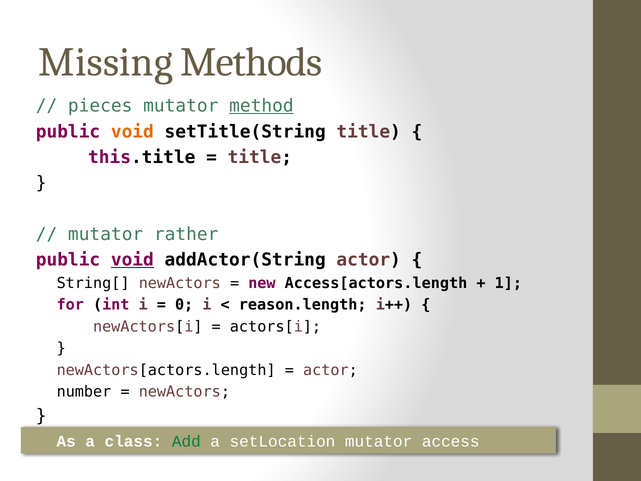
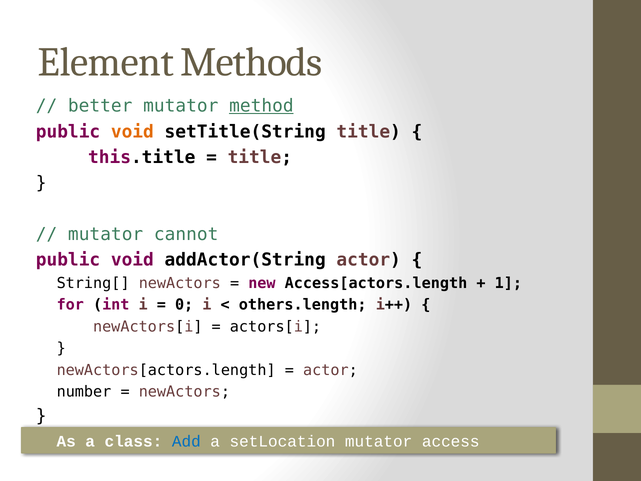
Missing: Missing -> Element (106, 62)
pieces: pieces -> better (100, 106)
rather: rather -> cannot (186, 234)
void underline: present -> none (132, 260)
reason.length: reason.length -> others.length (303, 305)
Add colour: green -> blue (186, 441)
